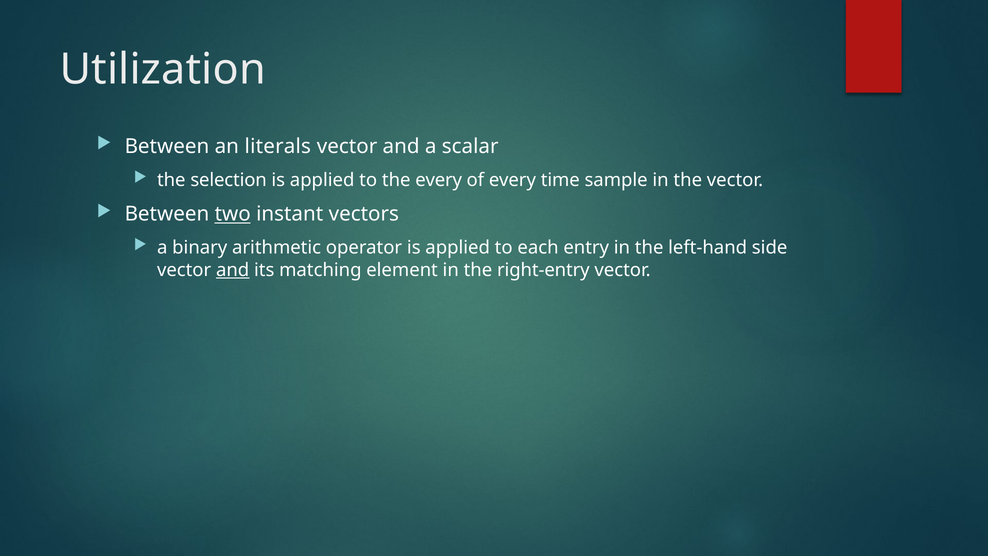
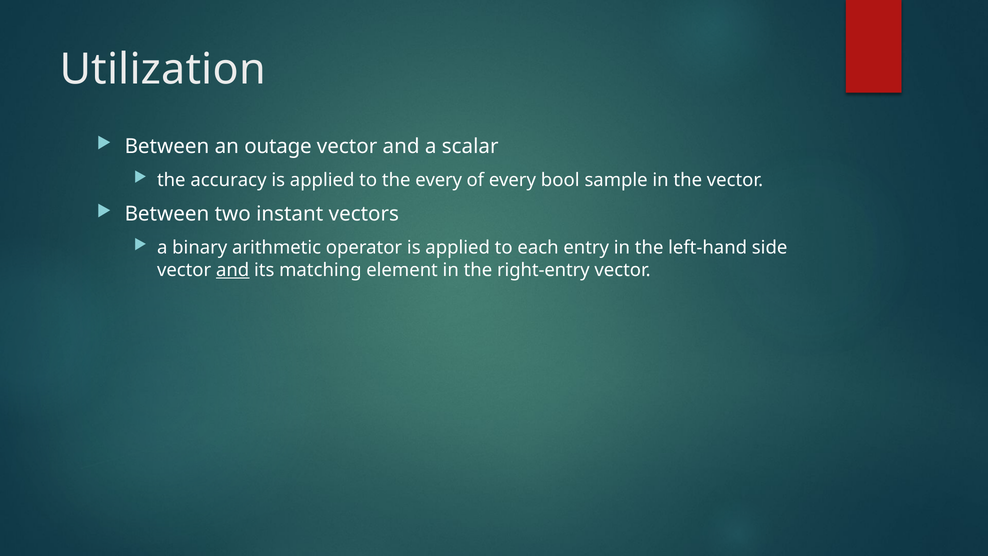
literals: literals -> outage (278, 146)
selection: selection -> accuracy (228, 180)
time: time -> bool (560, 180)
two underline: present -> none (233, 214)
